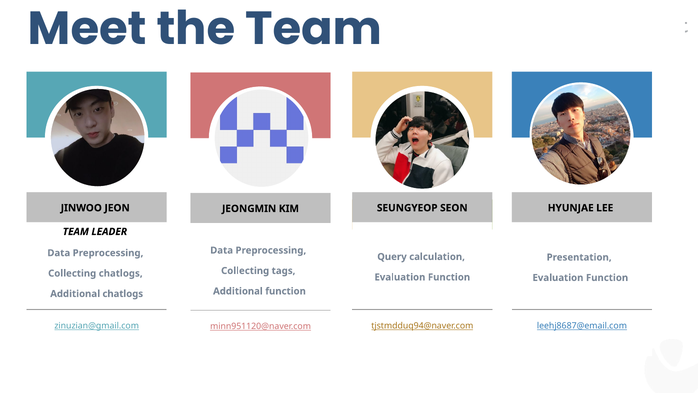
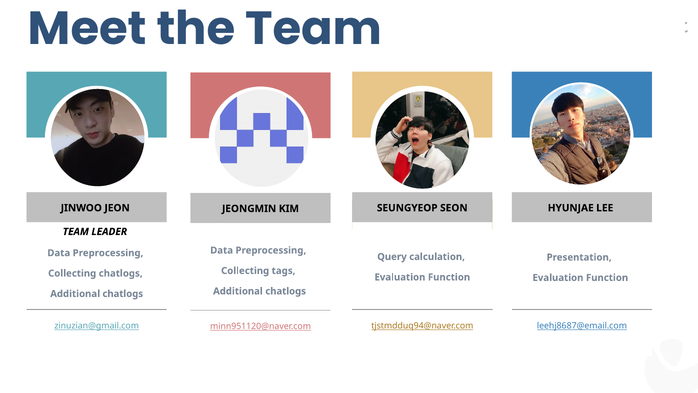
function: function -> chatlogs (286, 291)
